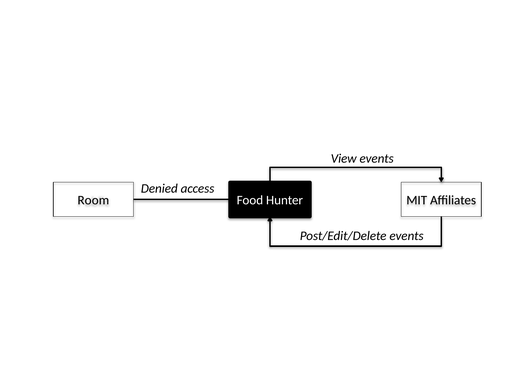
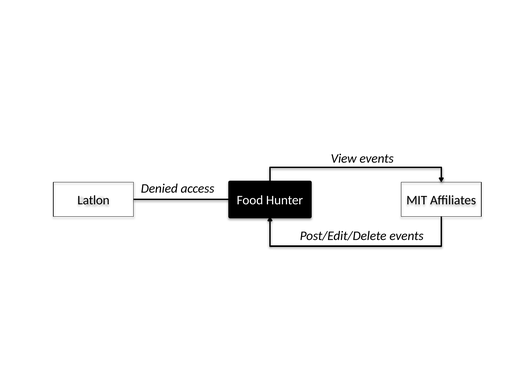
Room: Room -> Latlon (93, 200)
